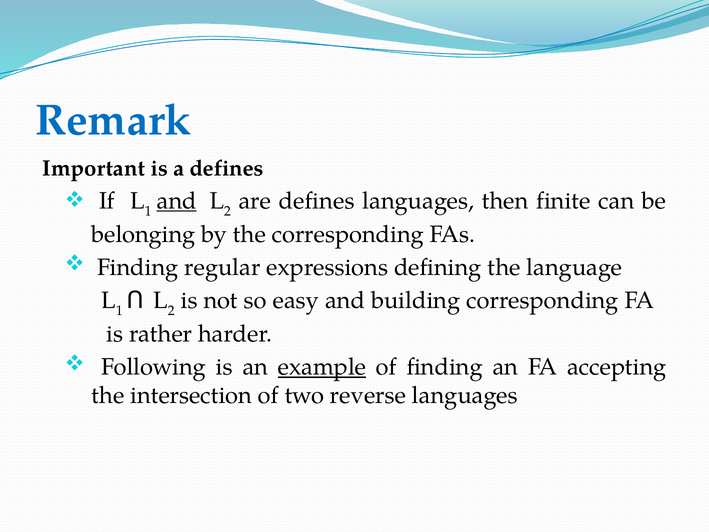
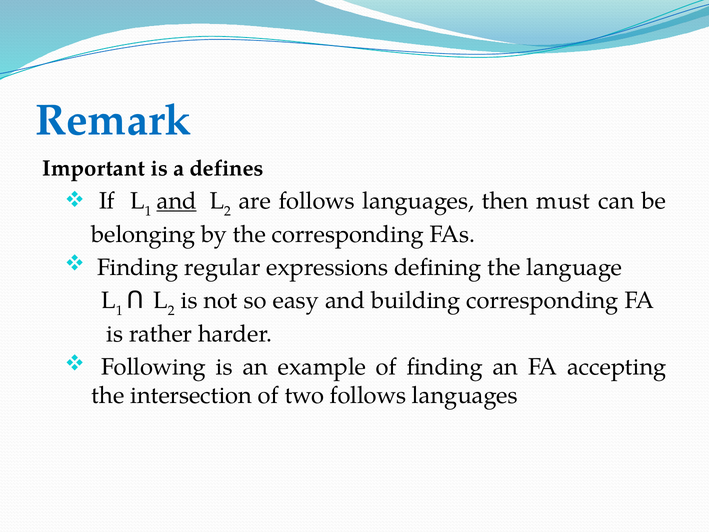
are defines: defines -> follows (317, 201)
finite: finite -> must (563, 201)
example underline: present -> none (322, 367)
two reverse: reverse -> follows (368, 395)
